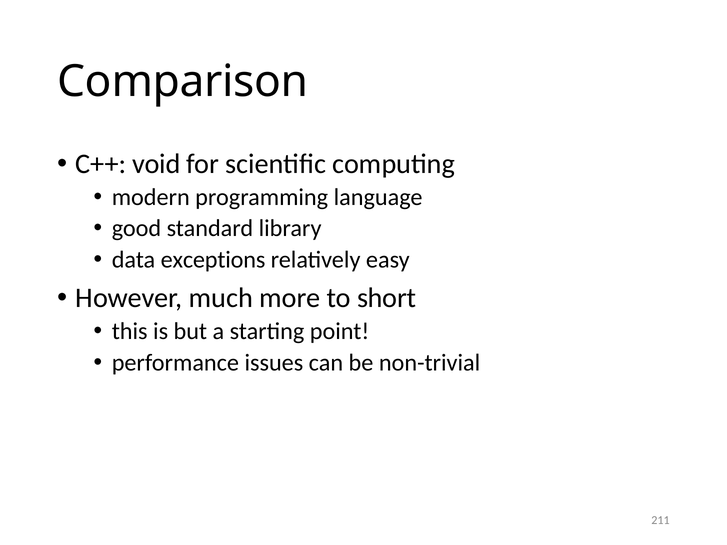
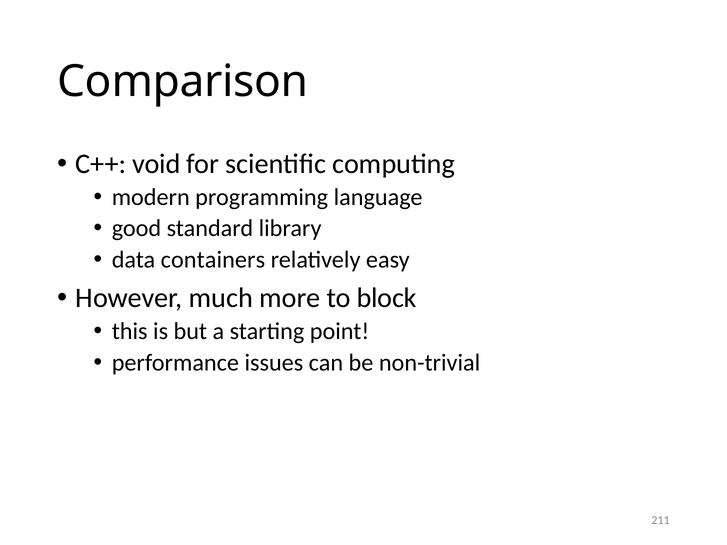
exceptions: exceptions -> containers (213, 260)
short: short -> block (387, 298)
